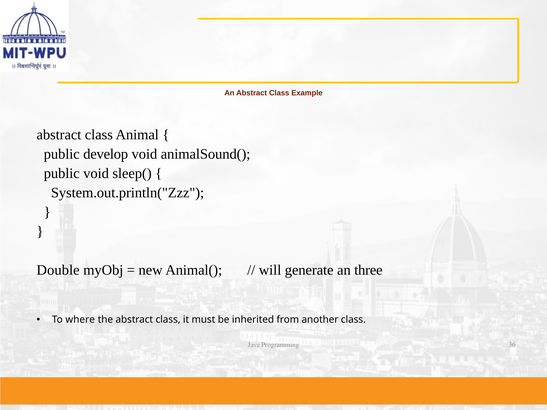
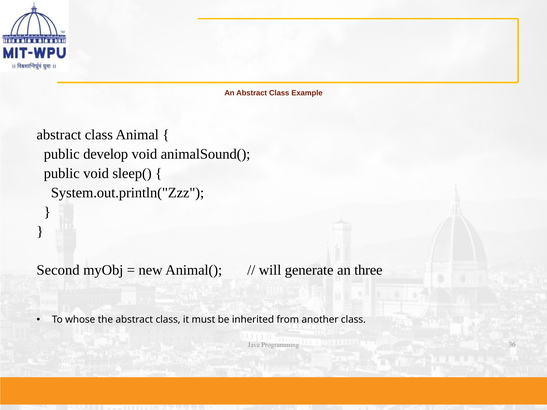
Double: Double -> Second (58, 270)
where: where -> whose (80, 320)
